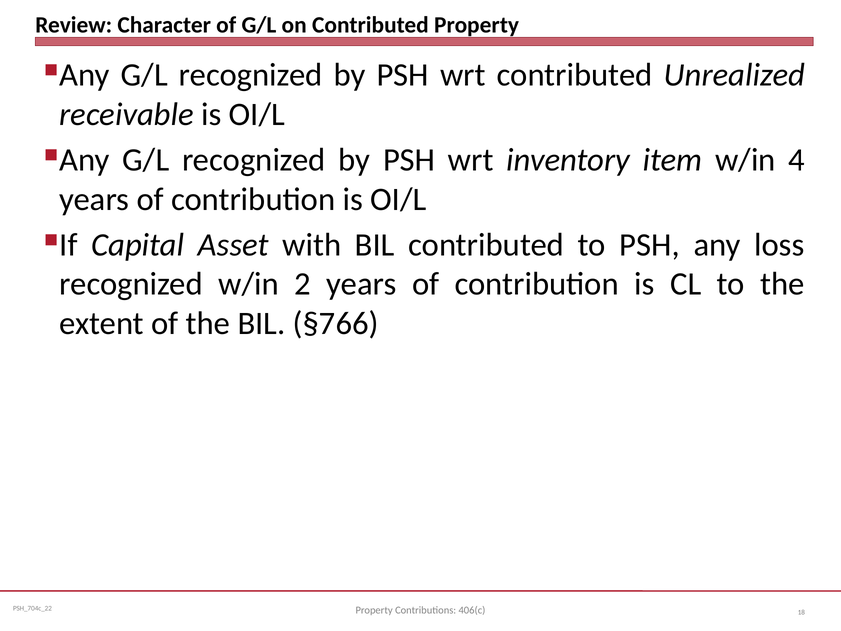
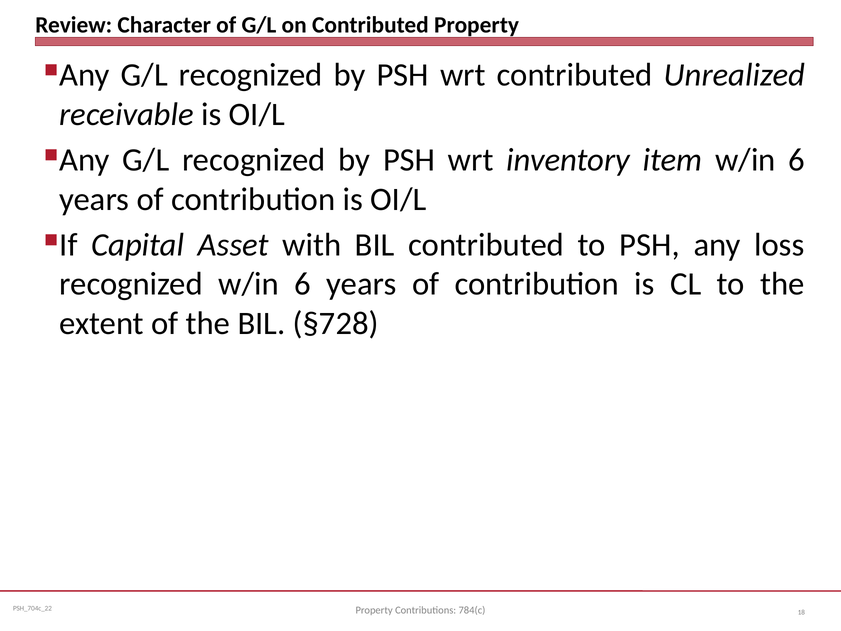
item w/in 4: 4 -> 6 (797, 160)
recognized w/in 2: 2 -> 6 (303, 284)
§766: §766 -> §728 (336, 323)
406(c: 406(c -> 784(c (472, 610)
